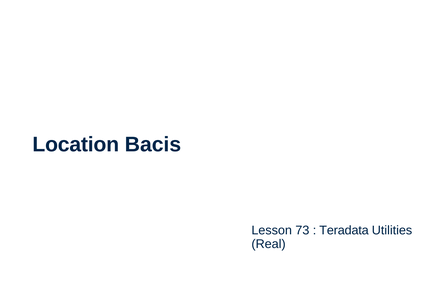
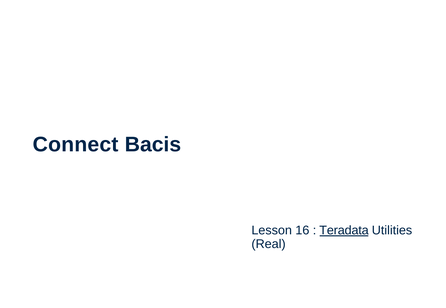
Location: Location -> Connect (76, 145)
73: 73 -> 16 (302, 231)
Teradata underline: none -> present (344, 231)
